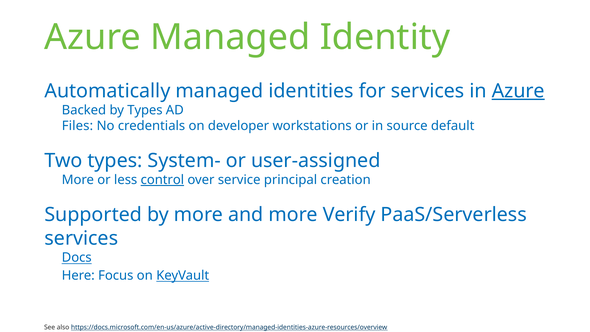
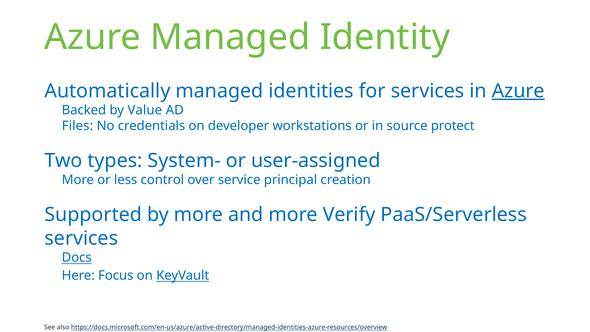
by Types: Types -> Value (145, 110)
default: default -> protect (453, 126)
control underline: present -> none (162, 180)
